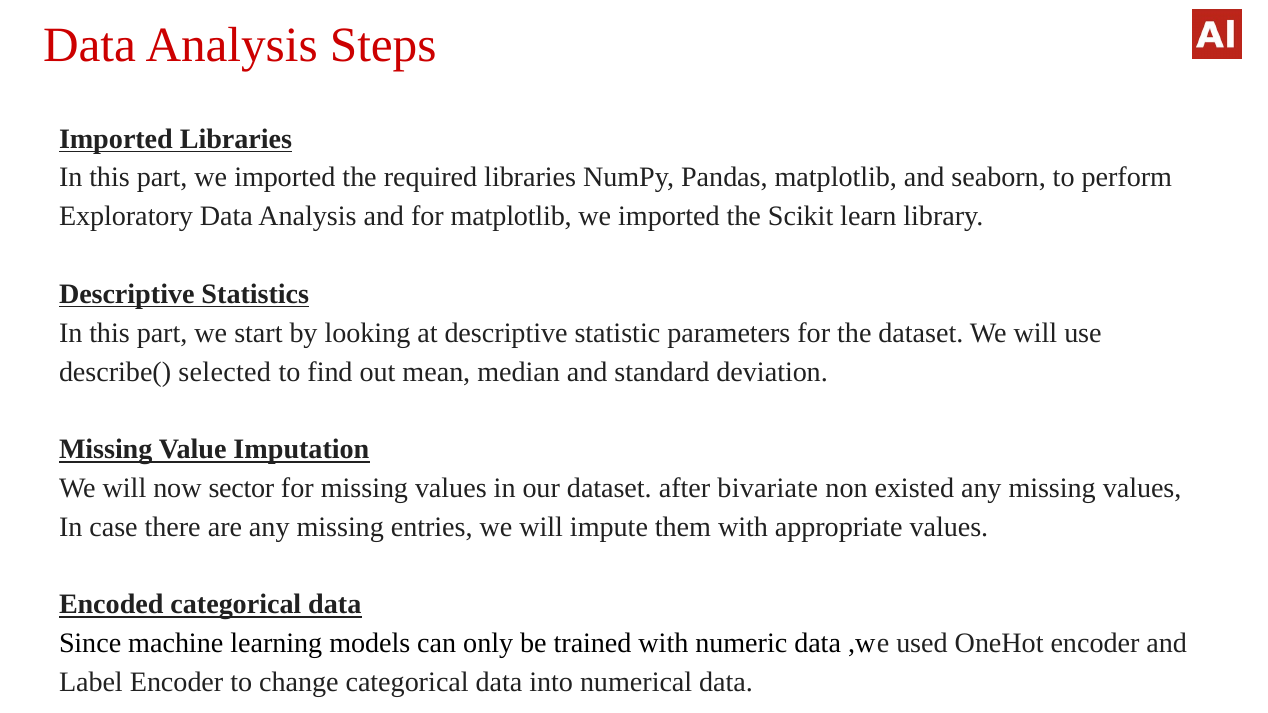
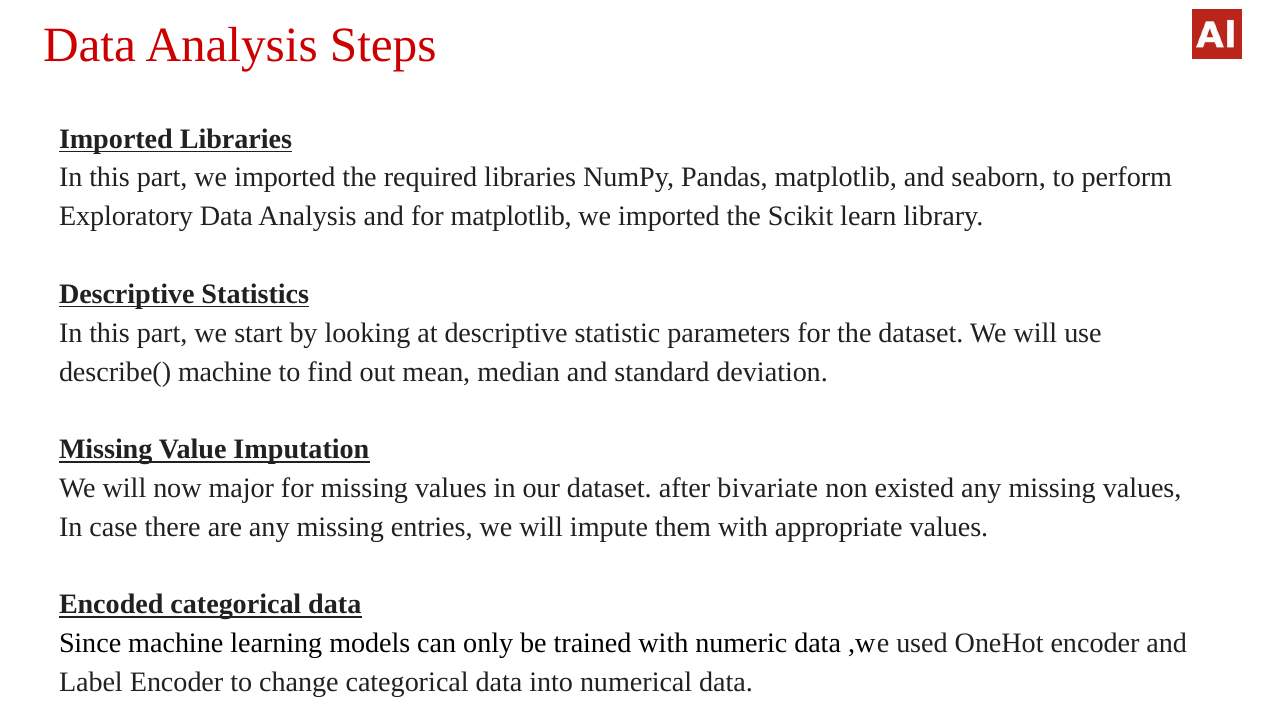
describe( selected: selected -> machine (225, 372)
sector: sector -> major (241, 488)
